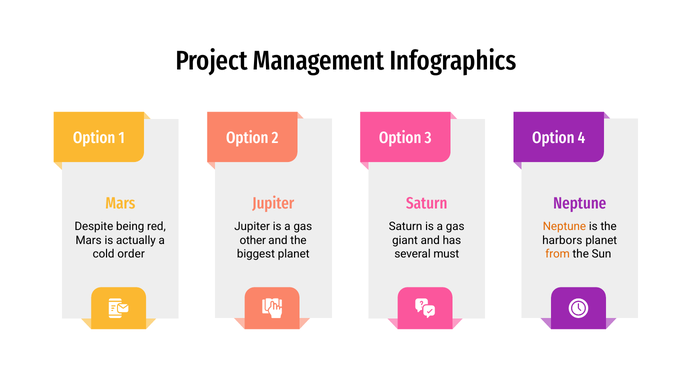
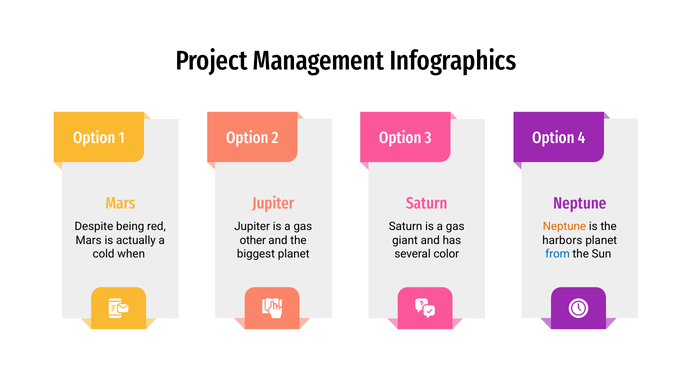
order: order -> when (131, 254)
must: must -> color (446, 254)
from colour: orange -> blue (558, 254)
